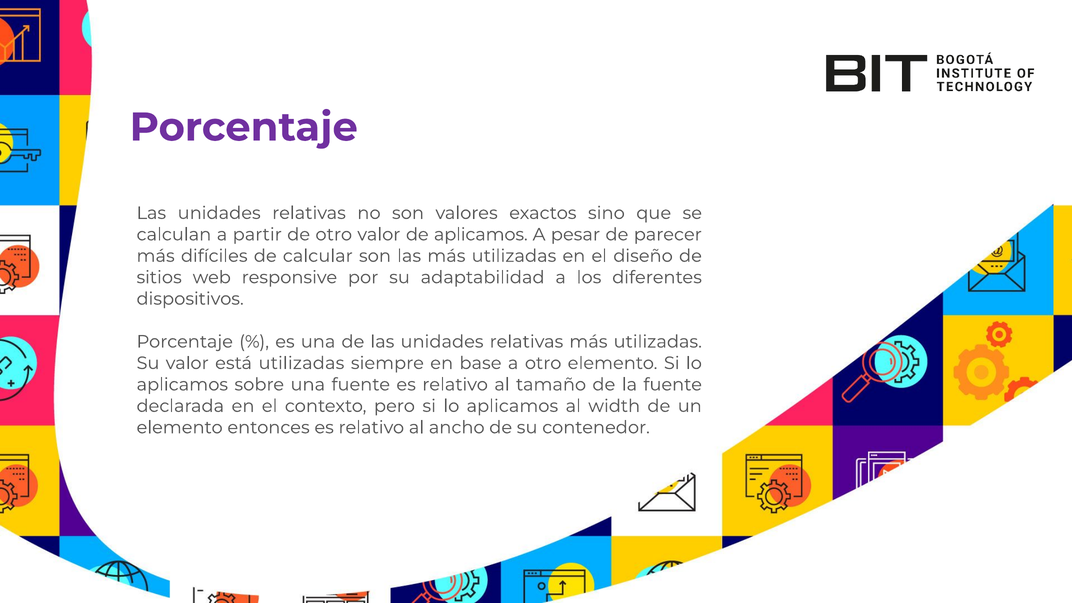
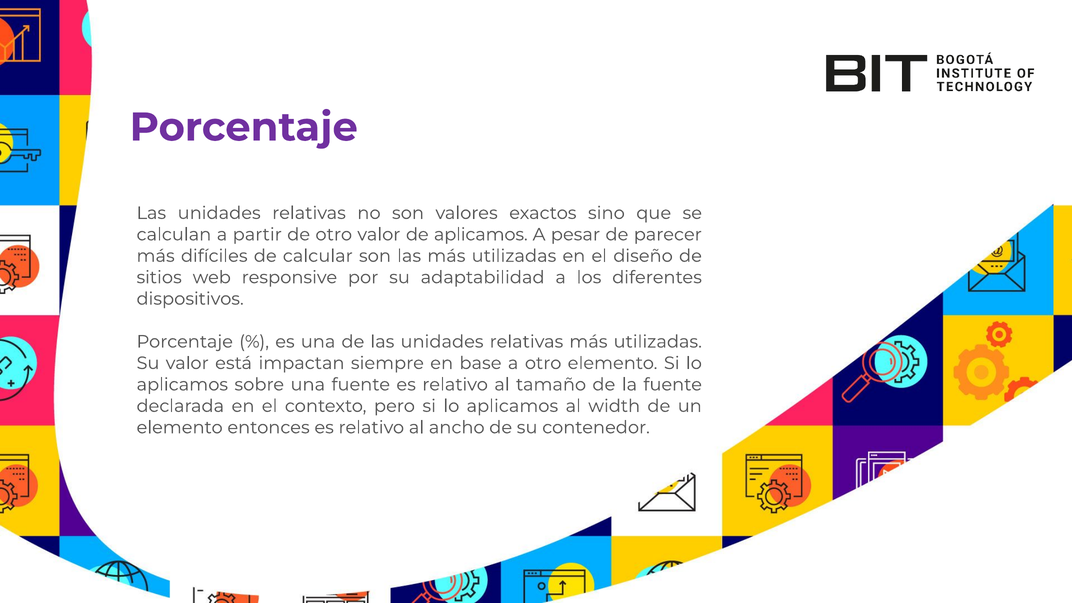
está utilizadas: utilizadas -> impactan (302, 363)
